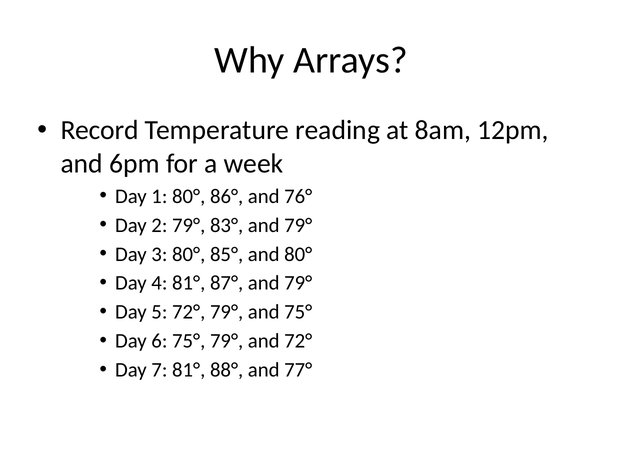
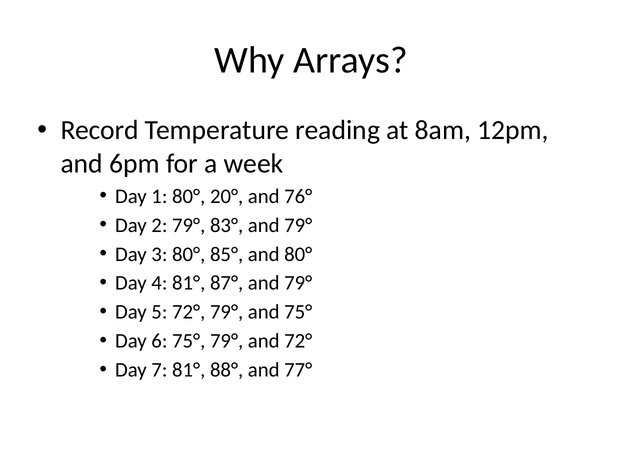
86°: 86° -> 20° (227, 196)
